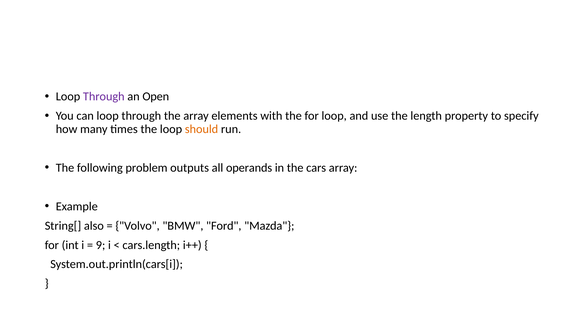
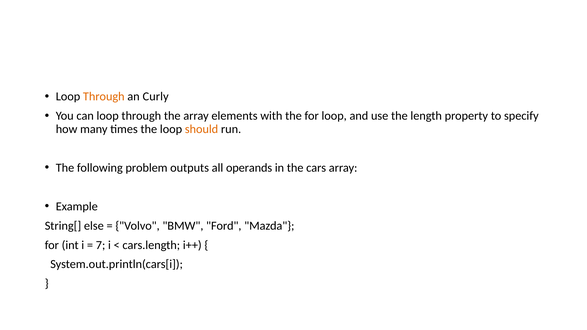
Through colour: purple -> orange (104, 97)
Open: Open -> Curly (156, 97)
also: also -> else (94, 226)
9: 9 -> 7 (101, 245)
